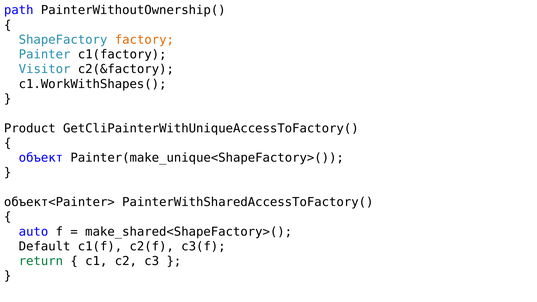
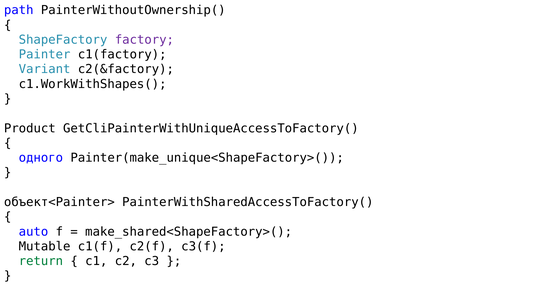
factory colour: orange -> purple (144, 40)
Visitor: Visitor -> Variant (45, 69)
объект: объект -> одного (41, 158)
Default: Default -> Mutable (45, 246)
